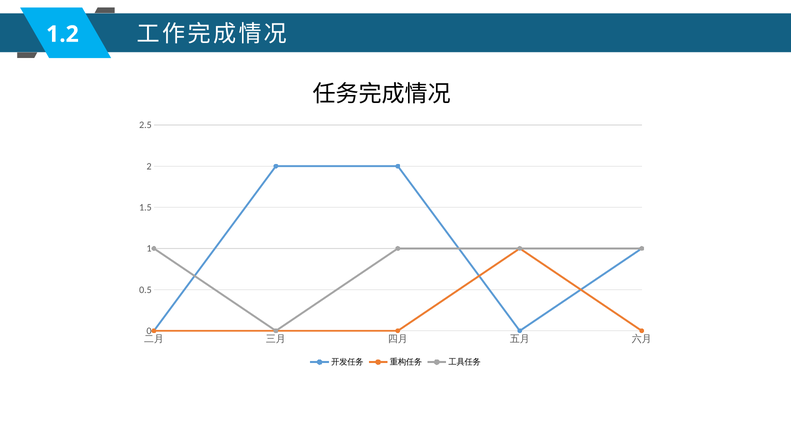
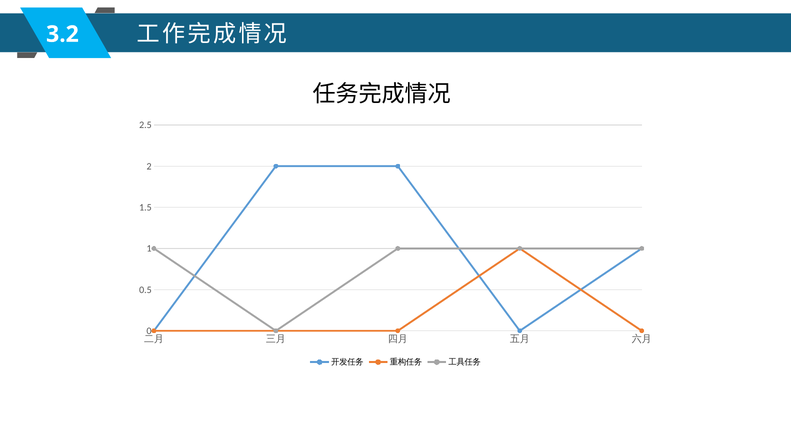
1.2: 1.2 -> 3.2 (62, 34)
